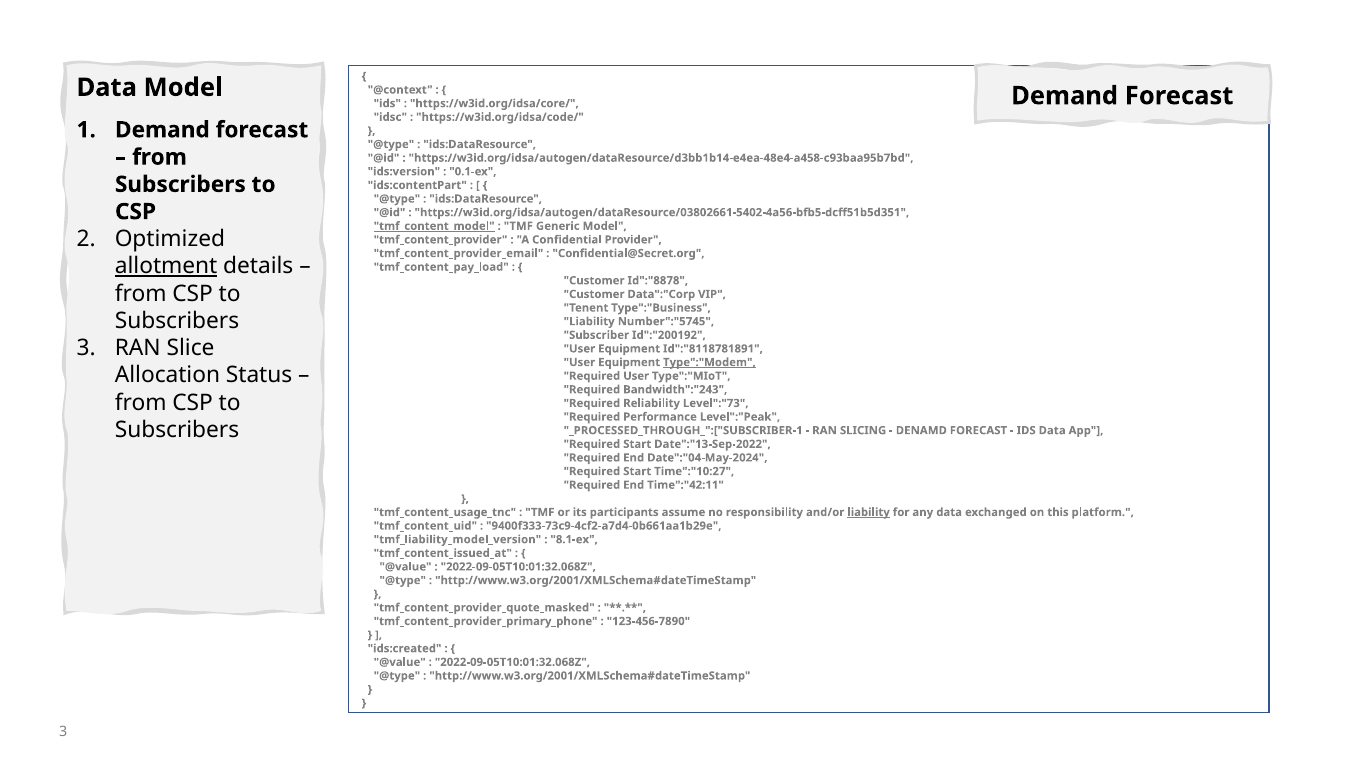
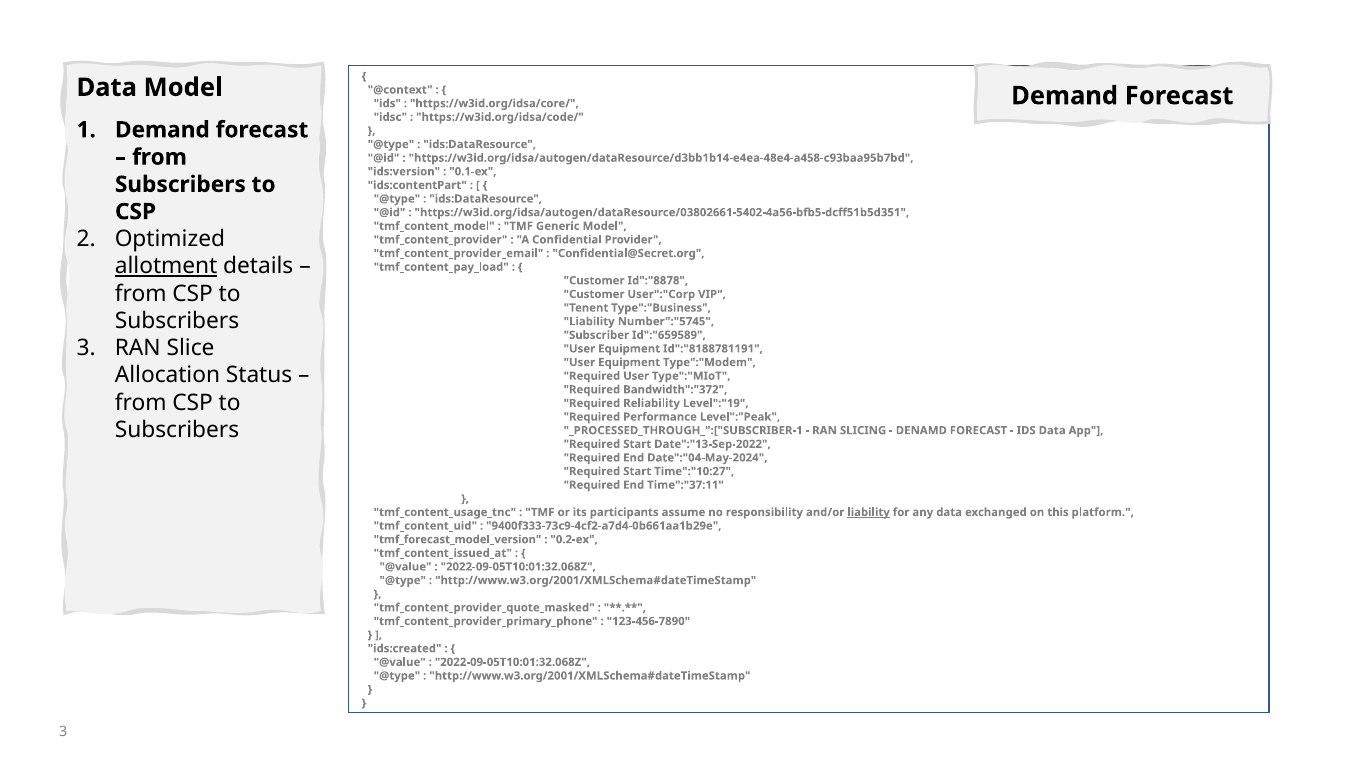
tmf_content_model underline: present -> none (434, 226)
Data":"Corp: Data":"Corp -> User":"Corp (661, 294)
Id":"200192: Id":"200192 -> Id":"659589 (669, 335)
Id":"8118781891: Id":"8118781891 -> Id":"8188781191 (713, 349)
Type":"Modem underline: present -> none (709, 362)
Bandwidth":"243: Bandwidth":"243 -> Bandwidth":"372 (675, 390)
Level":"73: Level":"73 -> Level":"19 (716, 403)
Time":"42:11: Time":"42:11 -> Time":"37:11 (686, 485)
tmf_liability_model_version: tmf_liability_model_version -> tmf_forecast_model_version (457, 539)
8.1-ex: 8.1-ex -> 0.2-ex (574, 539)
